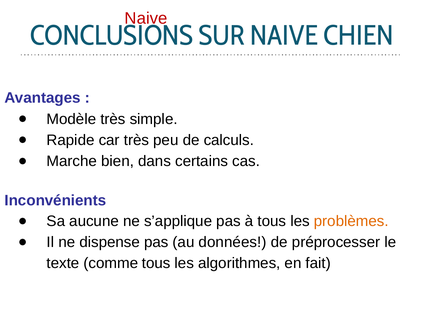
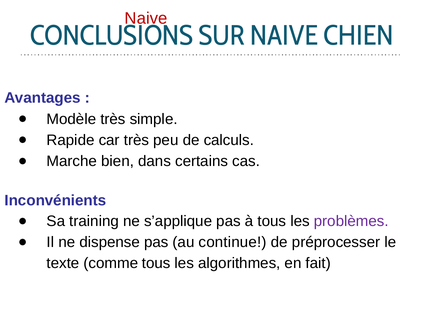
aucune: aucune -> training (94, 221)
problèmes colour: orange -> purple (351, 221)
données: données -> continue (233, 242)
